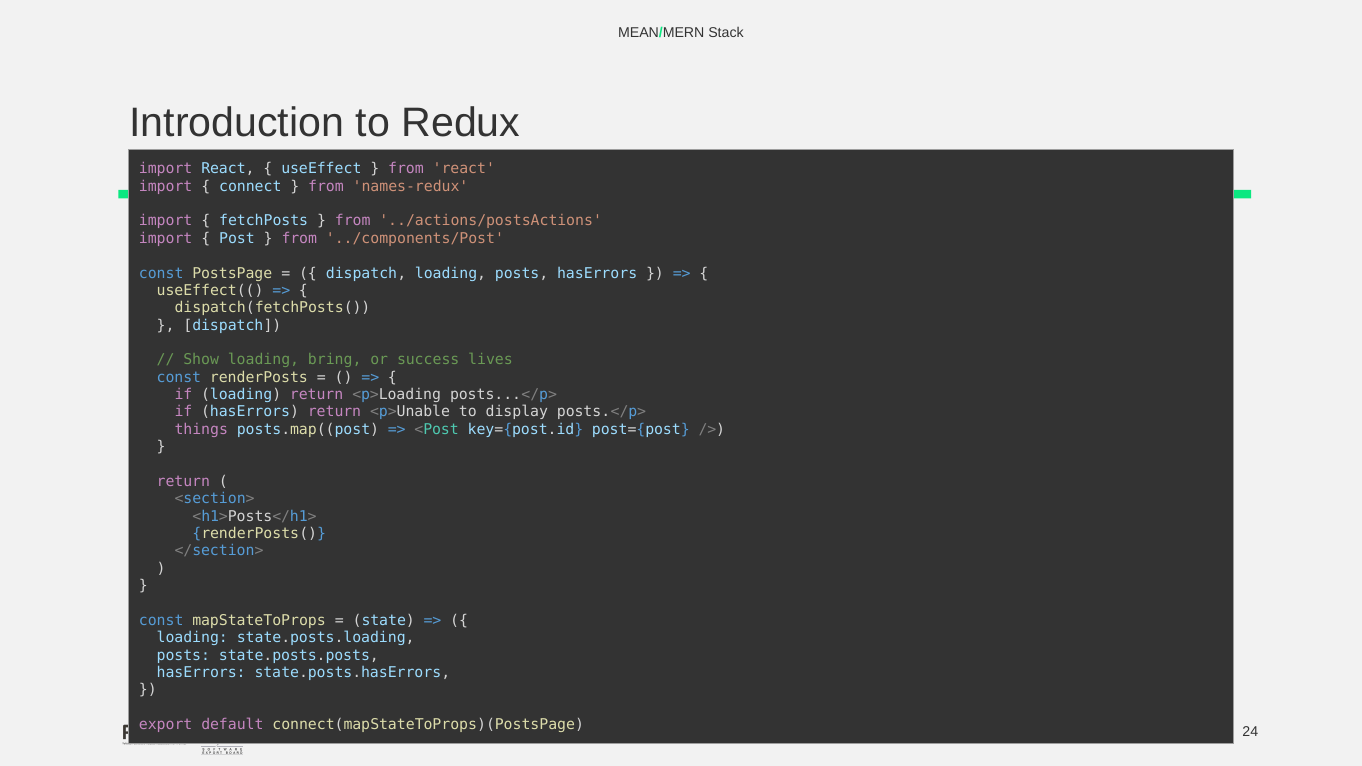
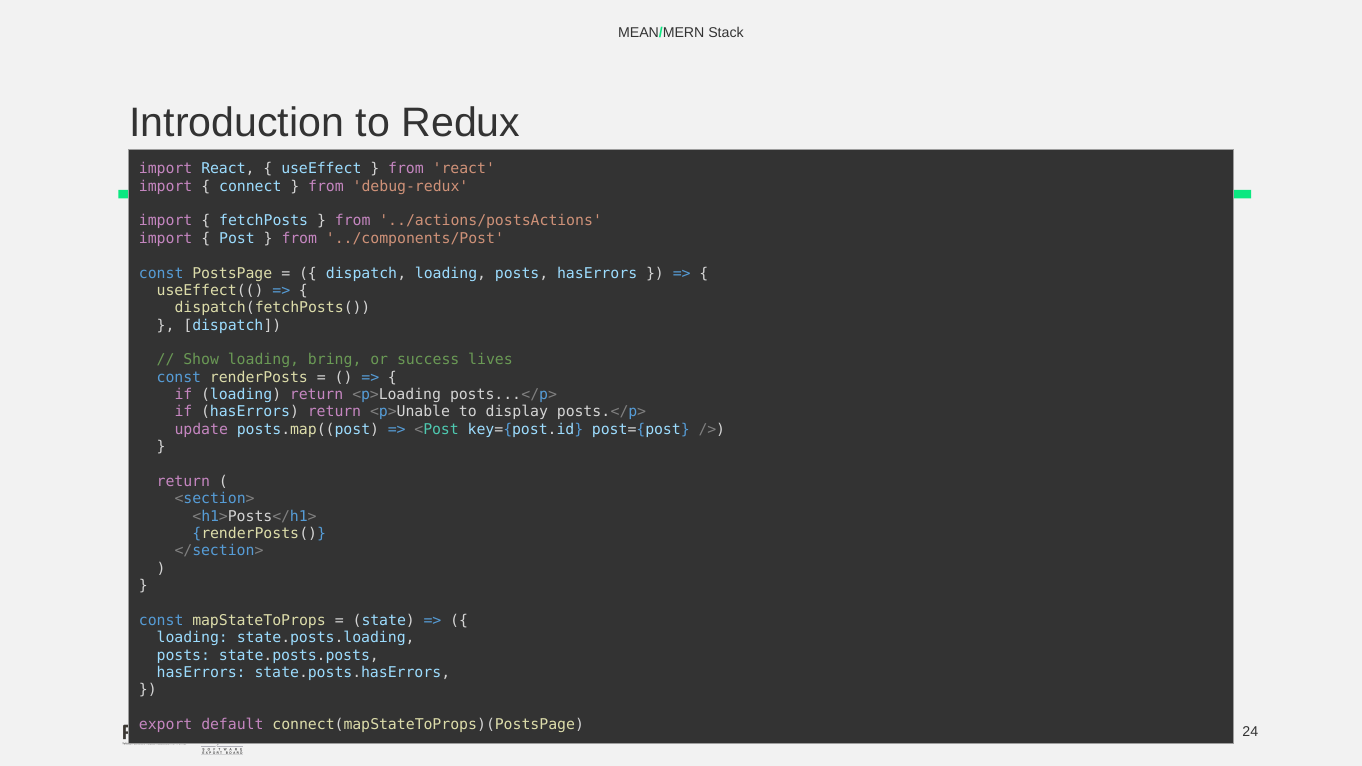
names-redux: names-redux -> debug-redux (411, 186)
things: things -> update (201, 430)
